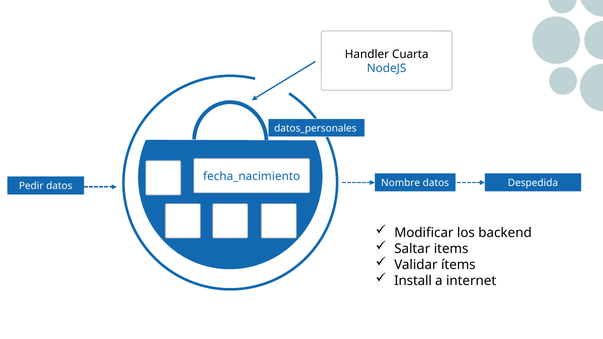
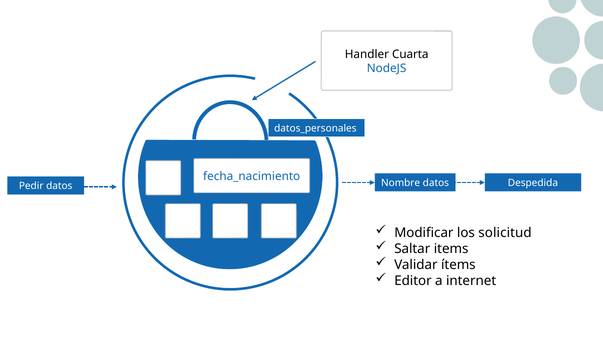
backend: backend -> solicitud (505, 233)
Install: Install -> Editor (413, 281)
